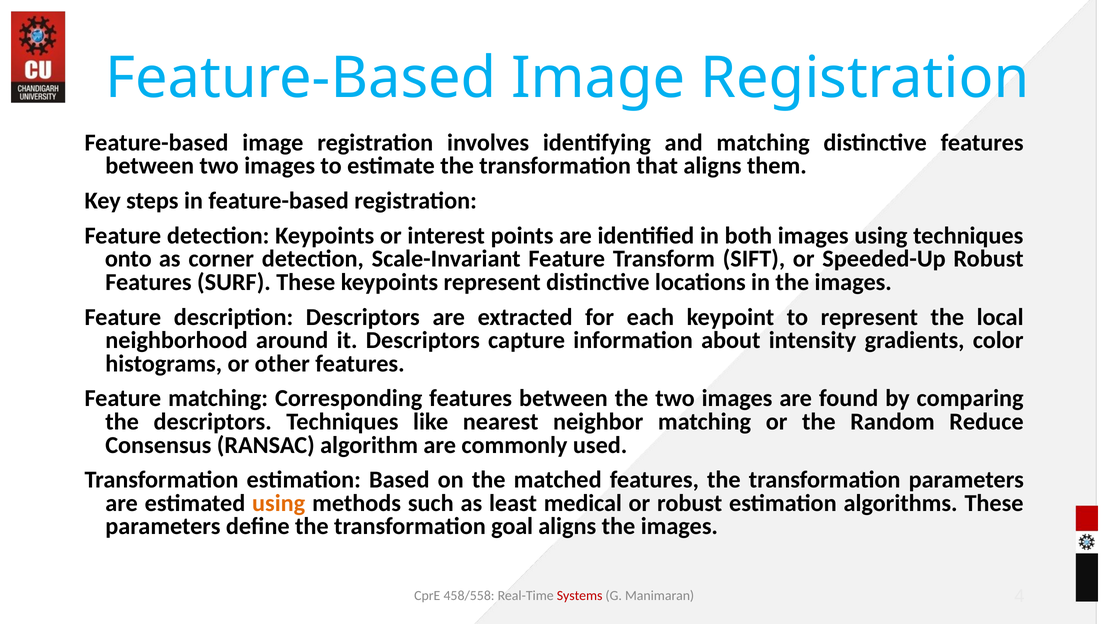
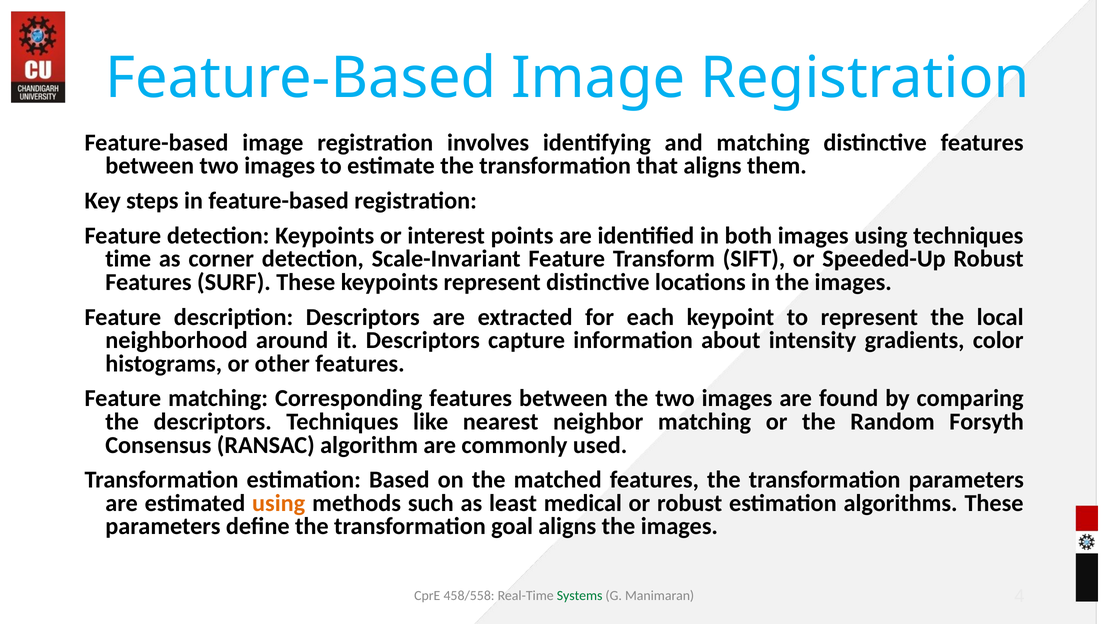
onto: onto -> time (128, 259)
Reduce: Reduce -> Forsyth (987, 422)
Systems colour: red -> green (580, 596)
